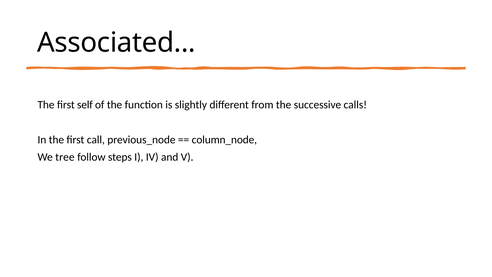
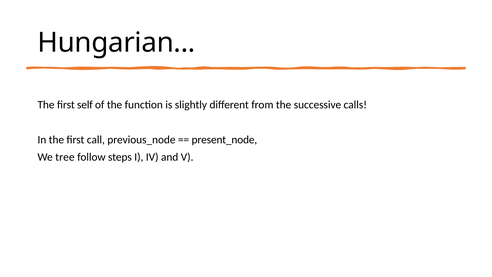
Associated: Associated -> Hungarian (116, 42)
column_node: column_node -> present_node (224, 140)
